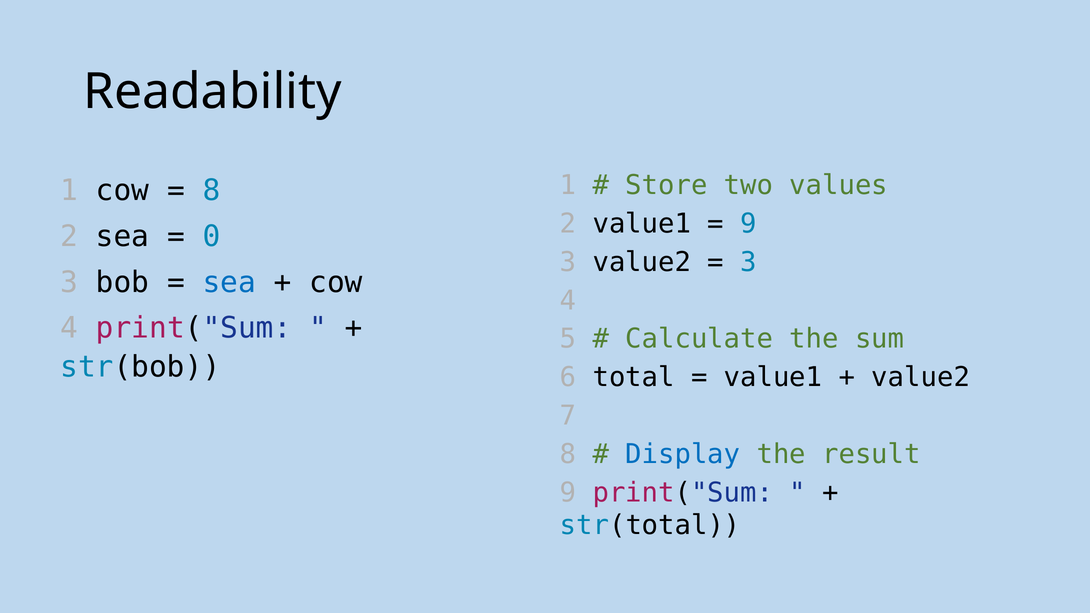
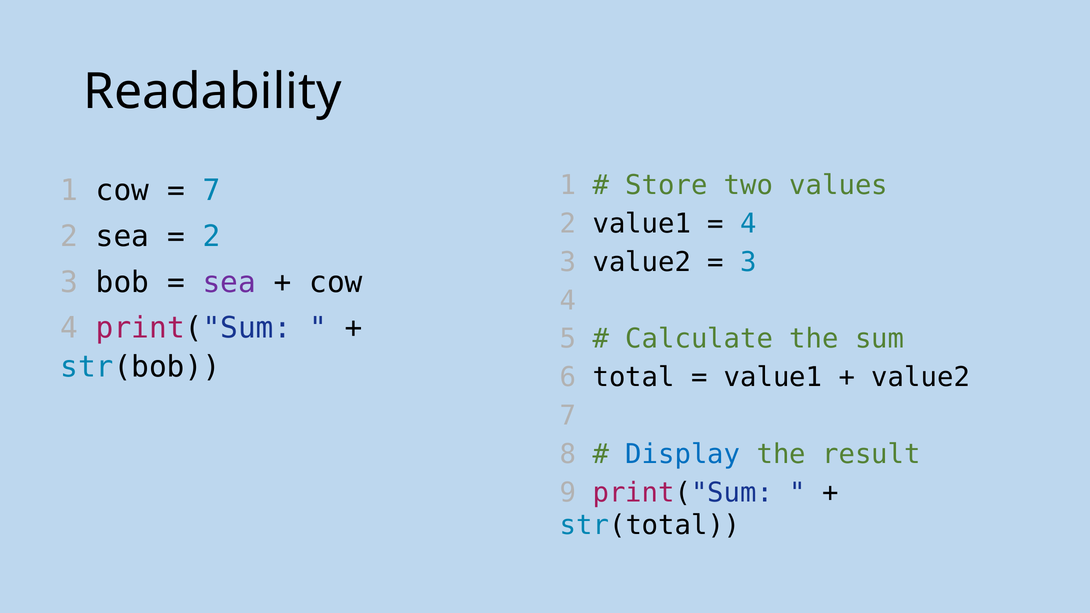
8: 8 -> 7 (212, 191)
9: 9 -> 4 (748, 224)
0: 0 -> 2 (212, 237)
sea colour: blue -> purple (229, 282)
